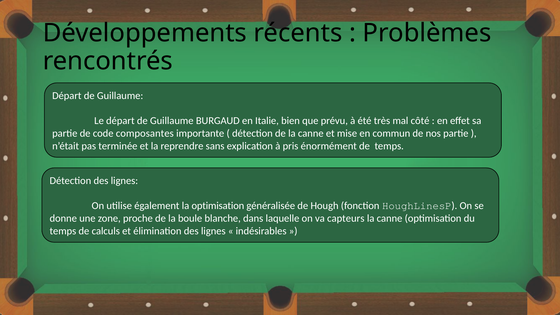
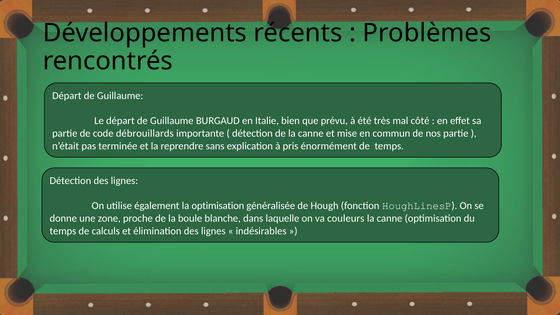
composantes: composantes -> débrouillards (145, 133)
capteurs: capteurs -> couleurs (346, 218)
